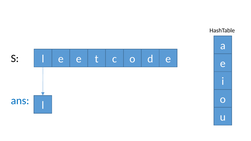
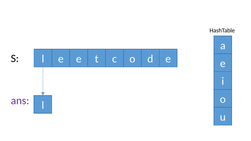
ans colour: blue -> purple (20, 101)
